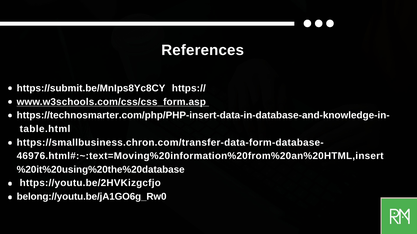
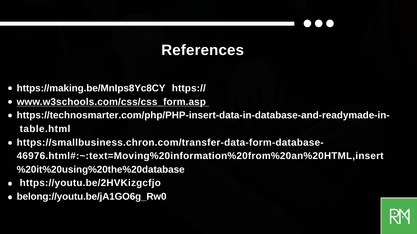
https://submit.be/MnIps8Yc8CY: https://submit.be/MnIps8Yc8CY -> https://making.be/MnIps8Yc8CY (91, 88)
https://technosmarter.com/php/PHP-insert-data-in-database-and-knowledge-in-: https://technosmarter.com/php/PHP-insert-data-in-database-and-knowledge-in- -> https://technosmarter.com/php/PHP-insert-data-in-database-and-readymade-in- (203, 116)
